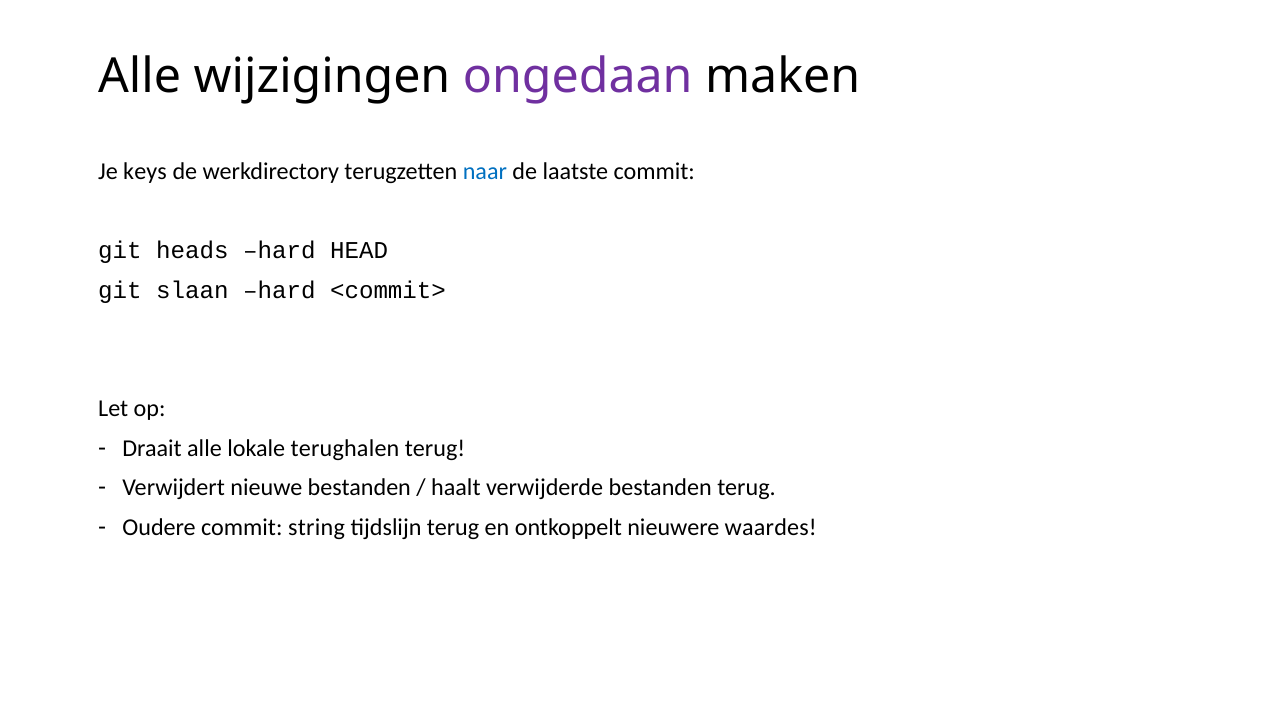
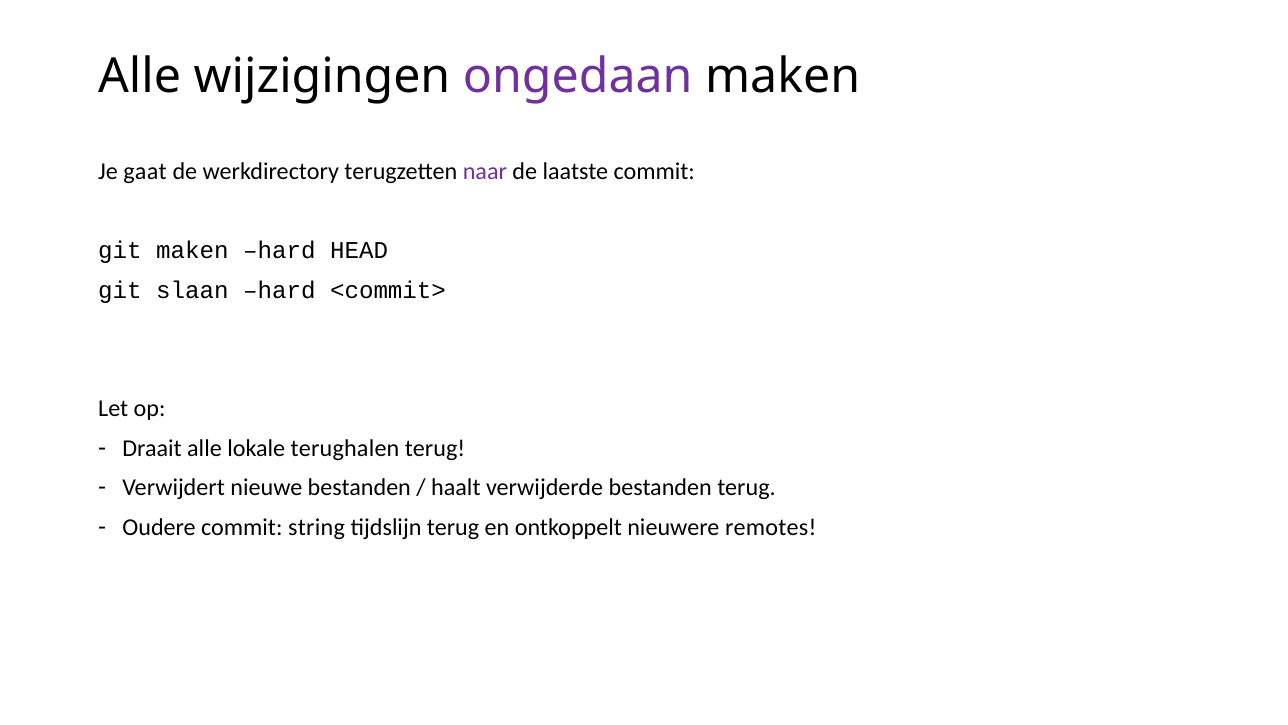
keys: keys -> gaat (145, 172)
naar colour: blue -> purple (485, 172)
git heads: heads -> maken (192, 251)
waardes: waardes -> remotes (771, 527)
